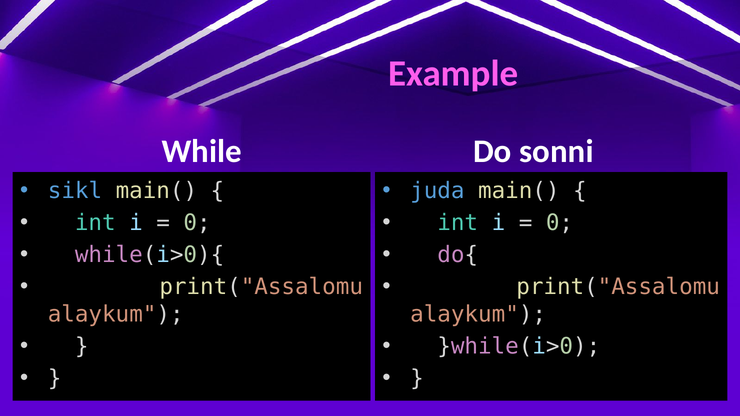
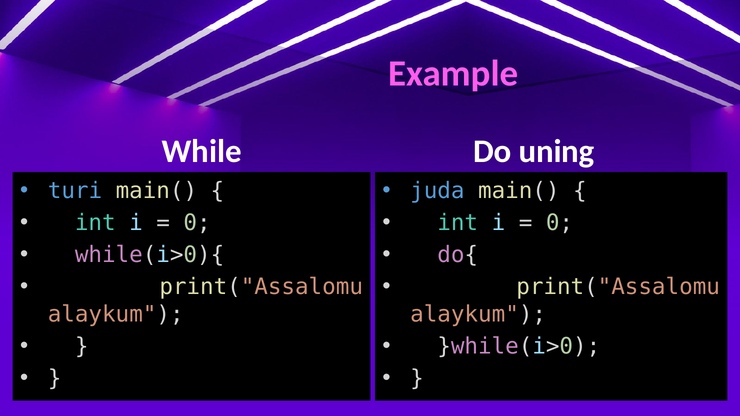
sonni: sonni -> uning (557, 152)
sikl: sikl -> turi (75, 191)
